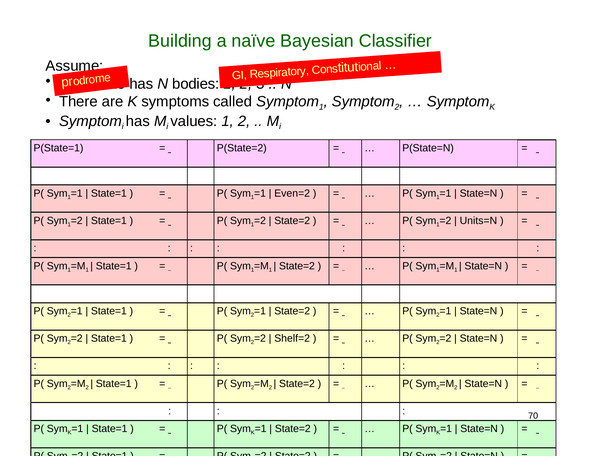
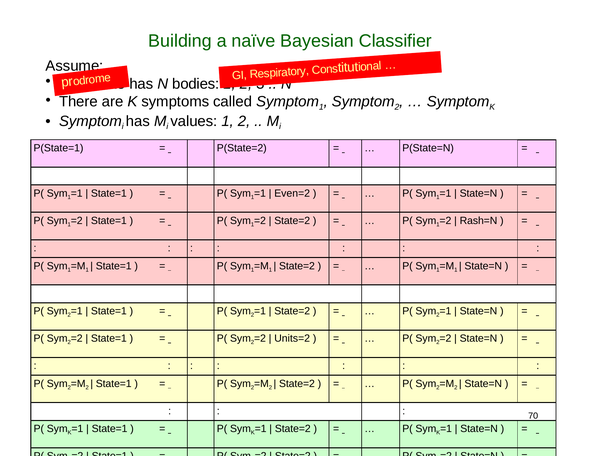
Units=N: Units=N -> Rash=N (478, 221)
Shelf=2: Shelf=2 -> Units=2 (292, 338)
